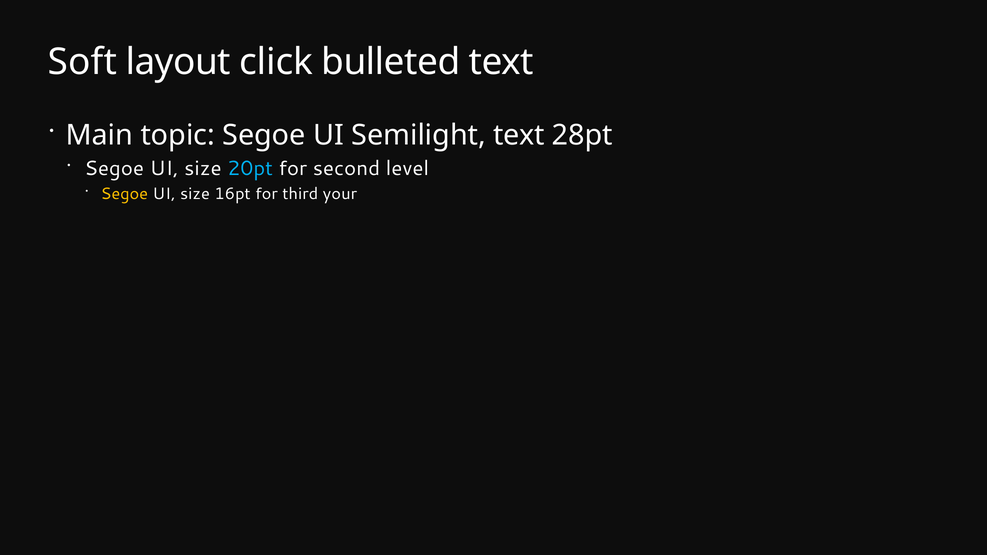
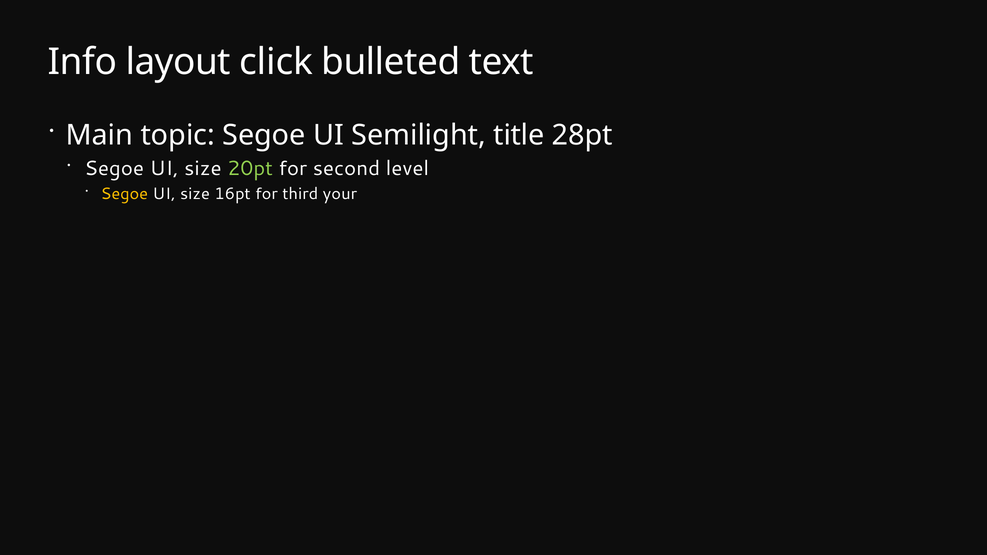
Soft: Soft -> Info (82, 62)
Semilight text: text -> title (519, 135)
20pt colour: light blue -> light green (250, 169)
